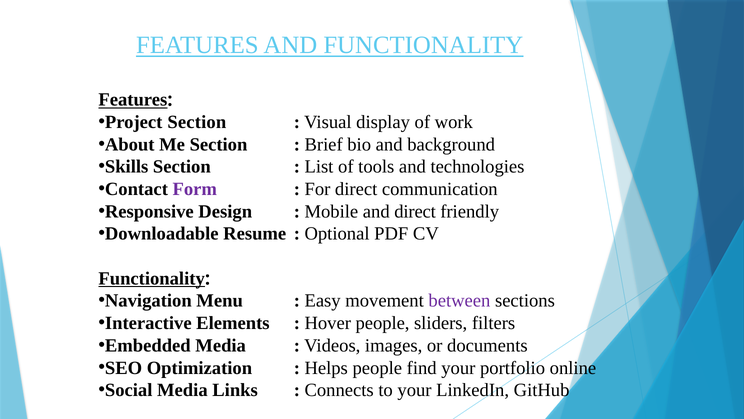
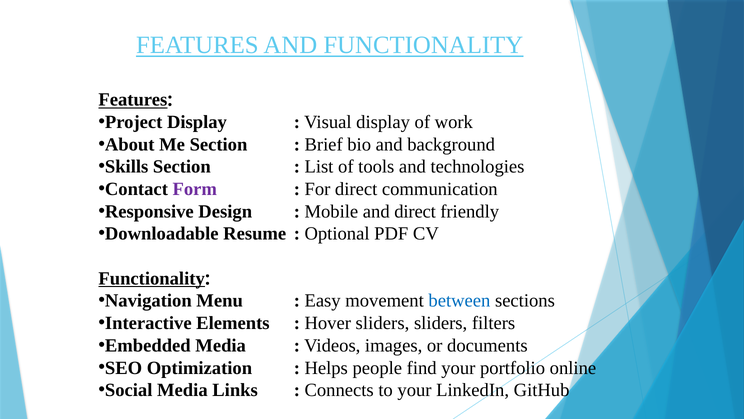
Project Section: Section -> Display (197, 122)
between colour: purple -> blue (459, 300)
Hover people: people -> sliders (382, 323)
